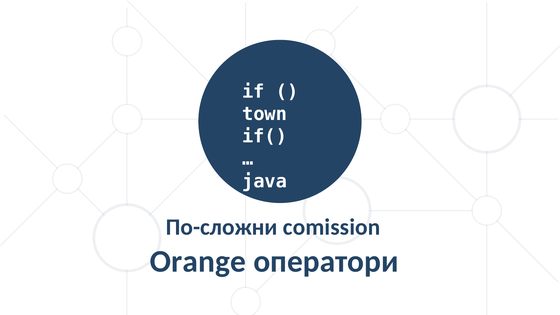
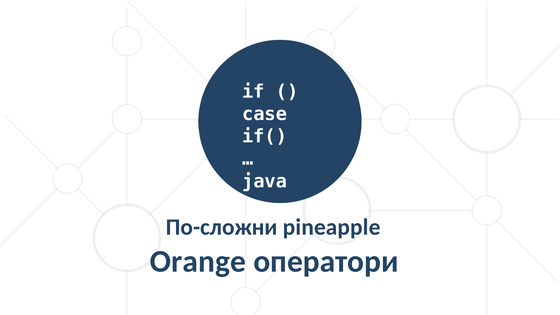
town: town -> casе (265, 114)
comission: comission -> pineapple (332, 227)
